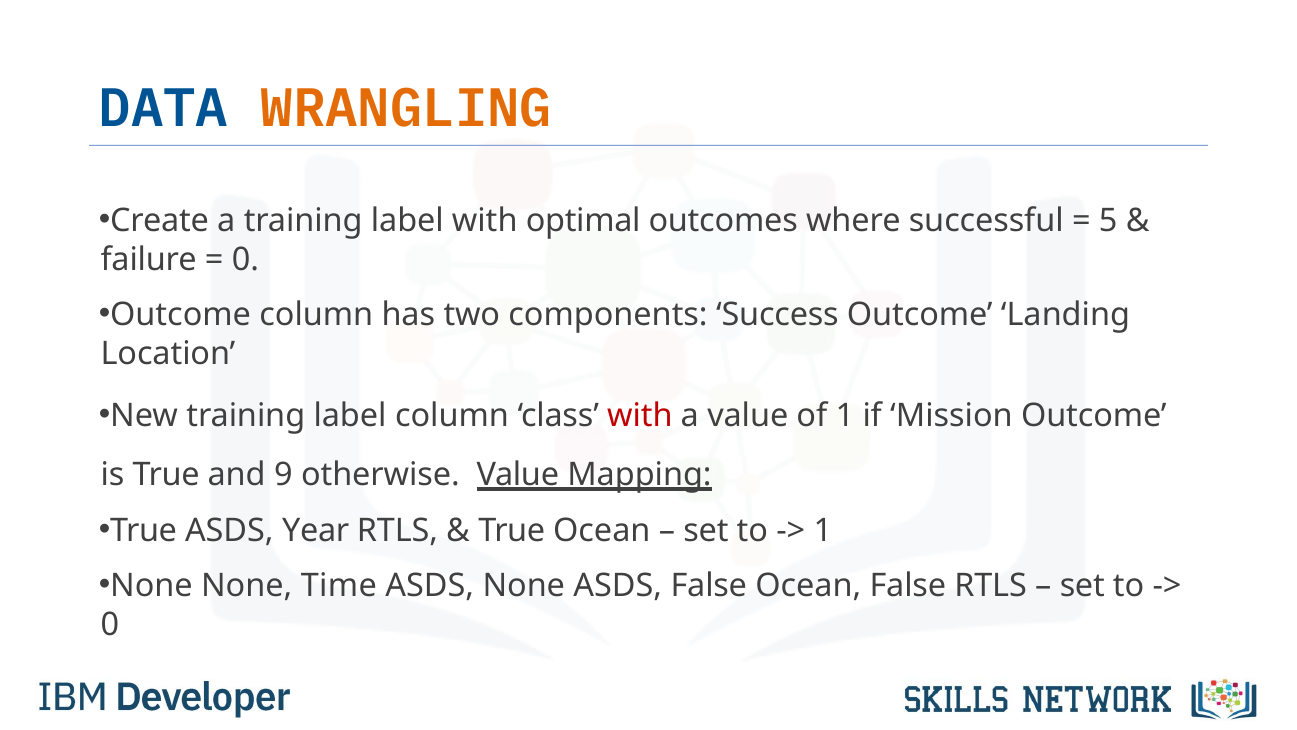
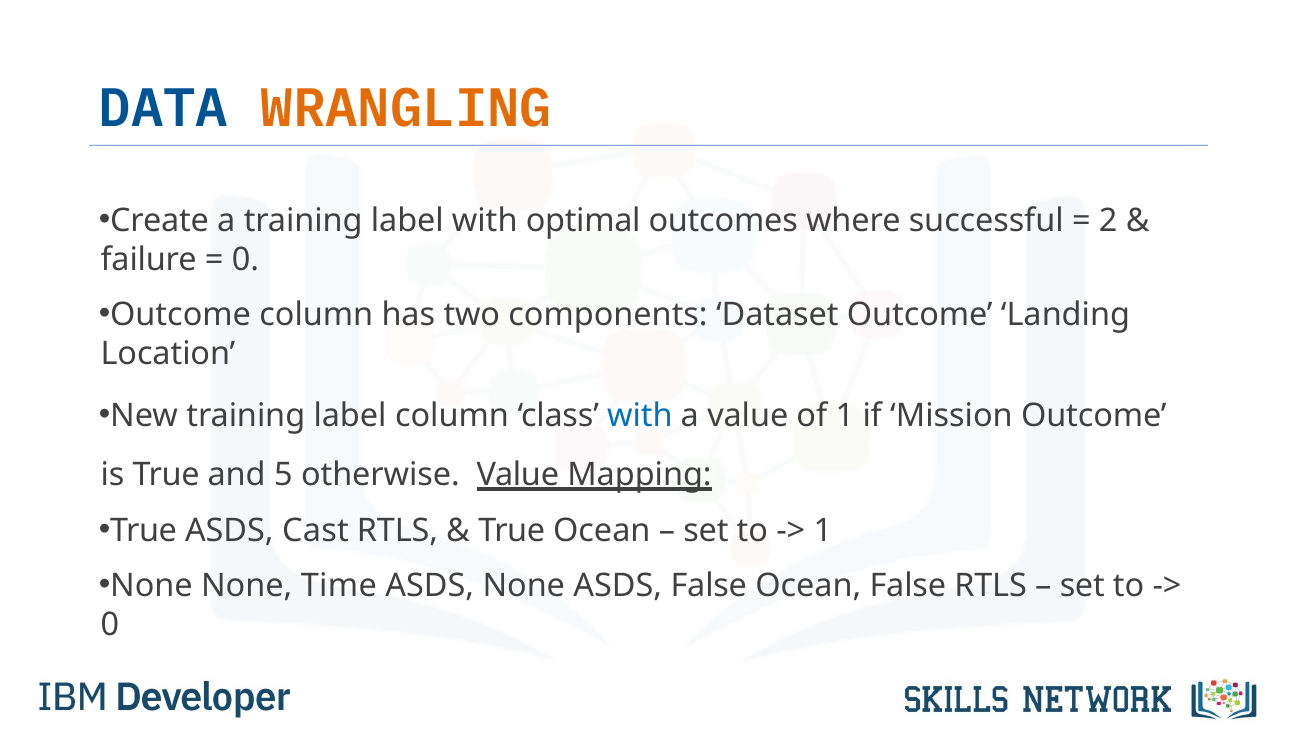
5: 5 -> 2 (1108, 221)
Success: Success -> Dataset (777, 315)
with colour: red -> blue (640, 416)
9: 9 -> 5 (283, 474)
Year: Year -> Cast (315, 530)
